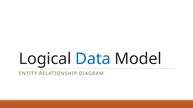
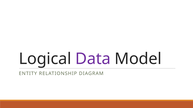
Data colour: blue -> purple (93, 59)
